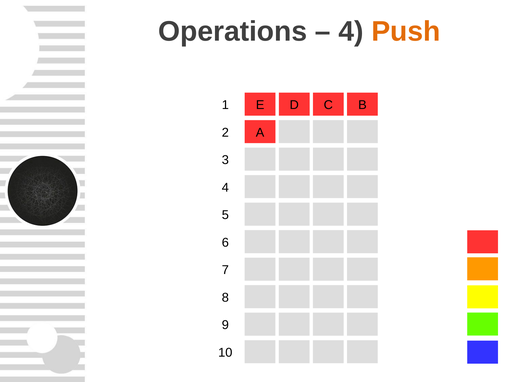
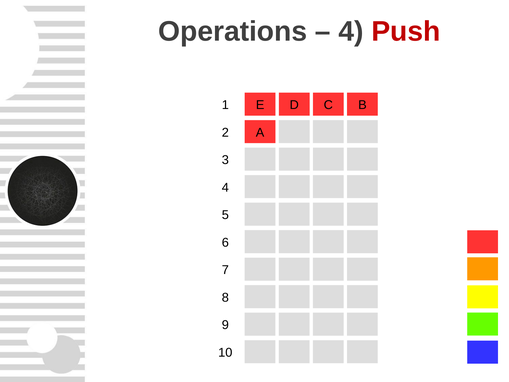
Push colour: orange -> red (406, 32)
